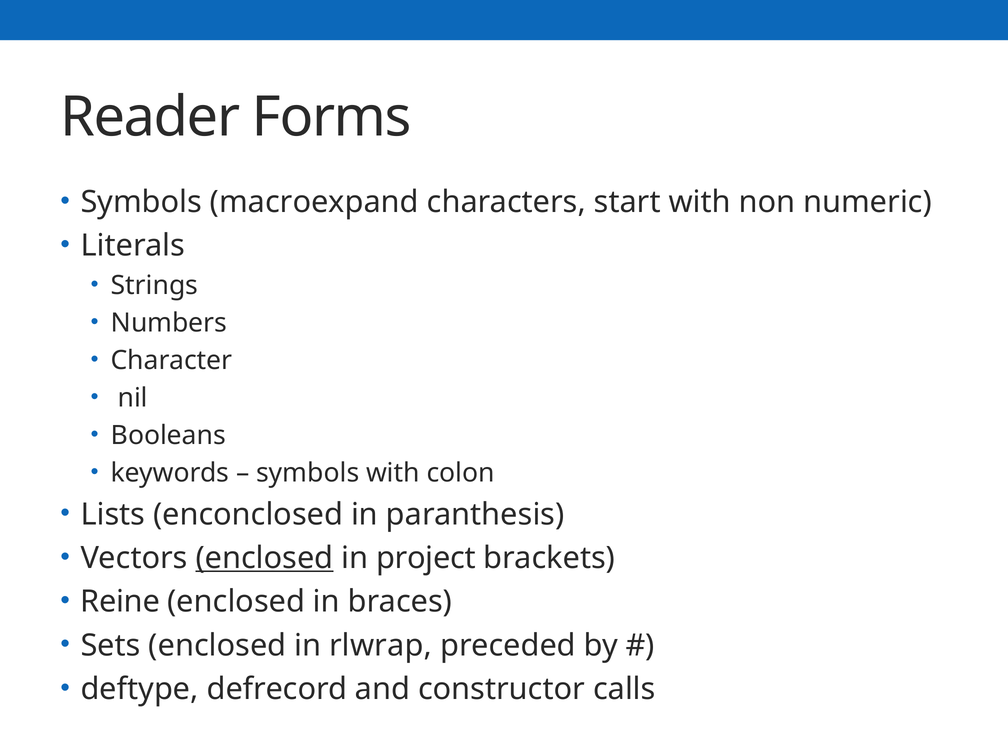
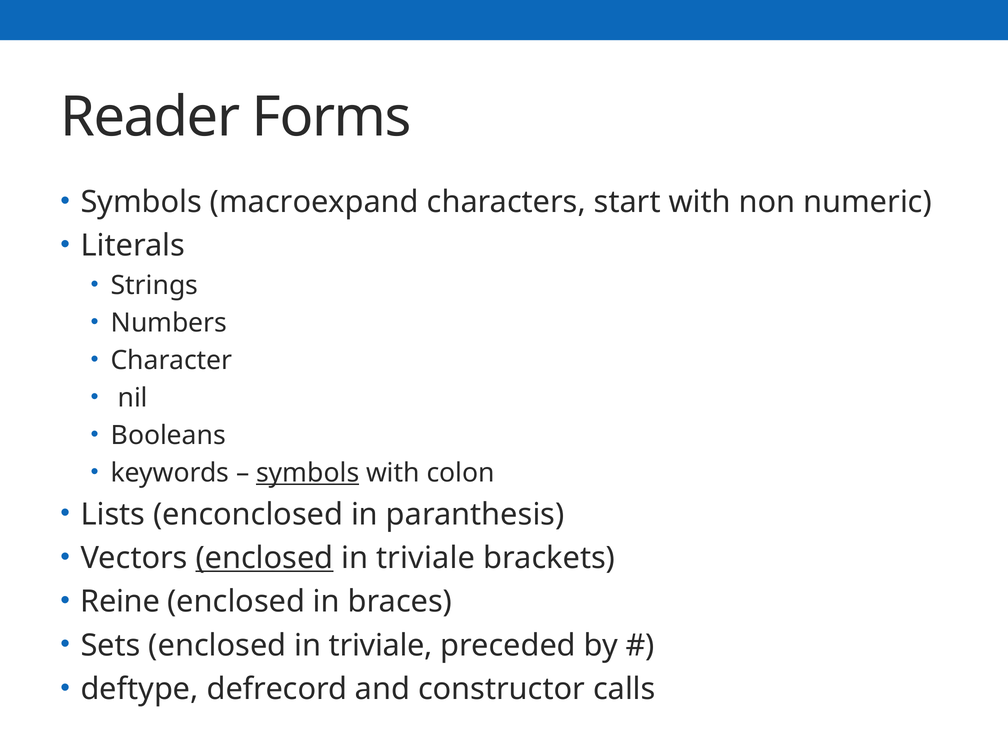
symbols underline: none -> present (308, 473)
project: project -> triviale (426, 558)
Sets enclosed in rlwrap: rlwrap -> triviale (381, 645)
